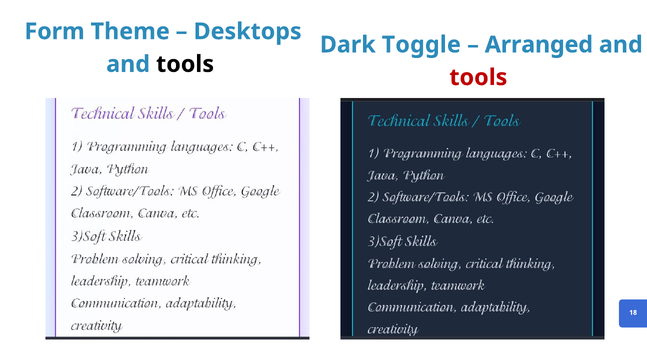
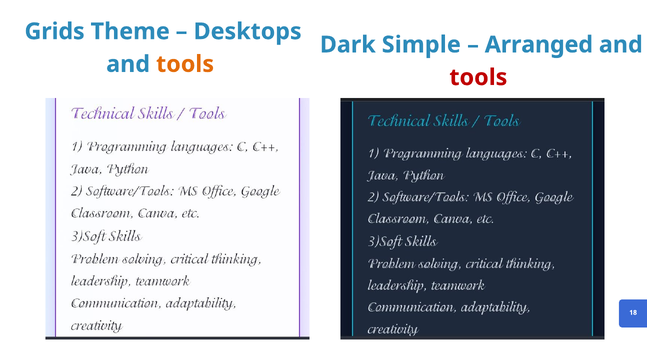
Form: Form -> Grids (55, 31)
Toggle: Toggle -> Simple (421, 45)
tools colour: black -> orange (185, 64)
